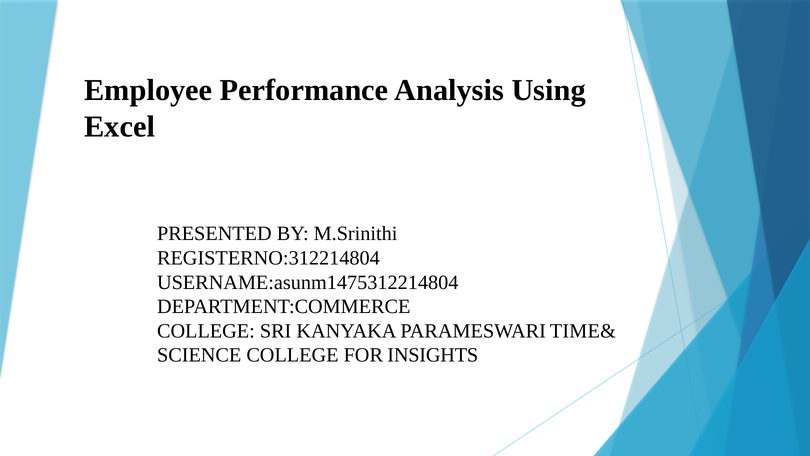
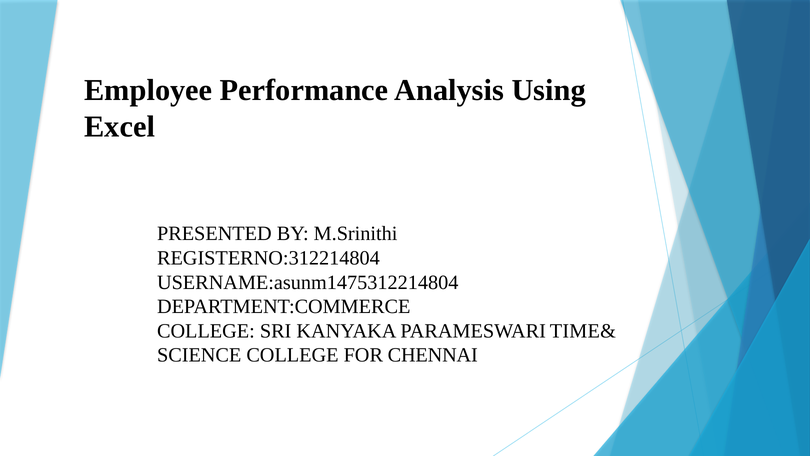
INSIGHTS: INSIGHTS -> CHENNAI (433, 355)
